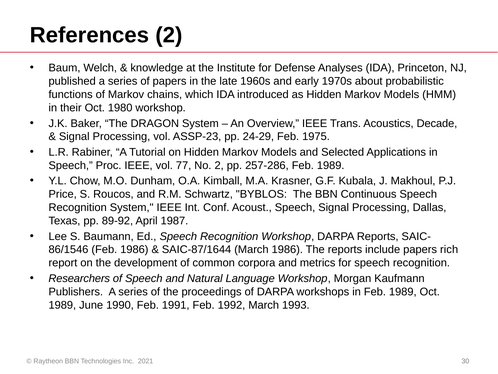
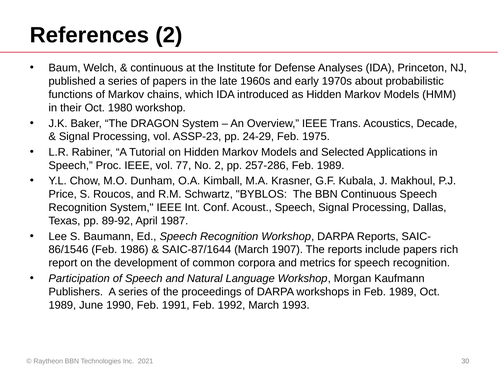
knowledge: knowledge -> continuous (157, 68)
March 1986: 1986 -> 1907 (287, 249)
Researchers: Researchers -> Participation (79, 278)
